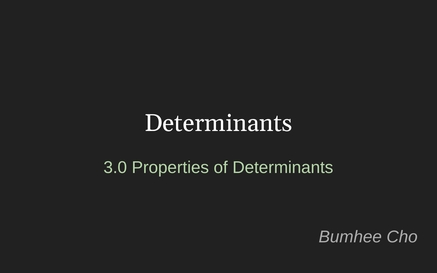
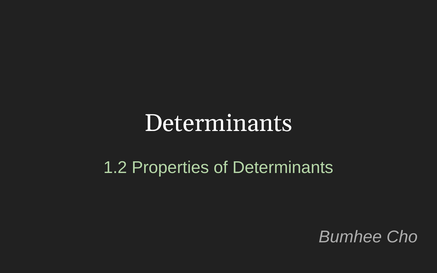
3.0: 3.0 -> 1.2 (115, 168)
